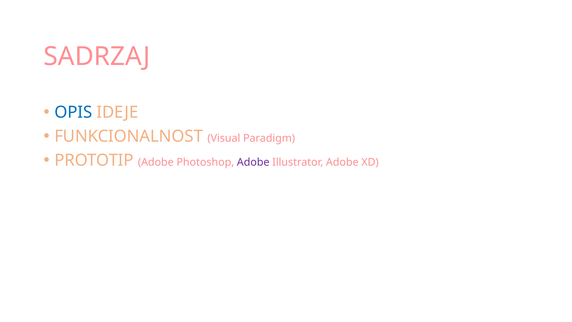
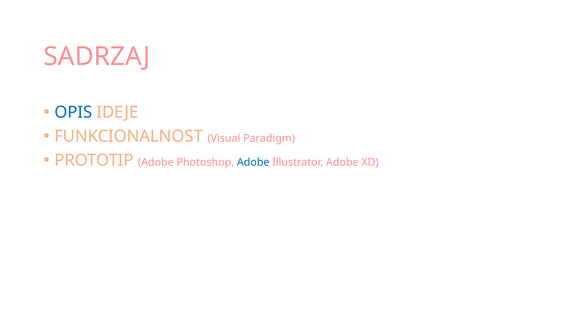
Adobe colour: purple -> blue (253, 162)
